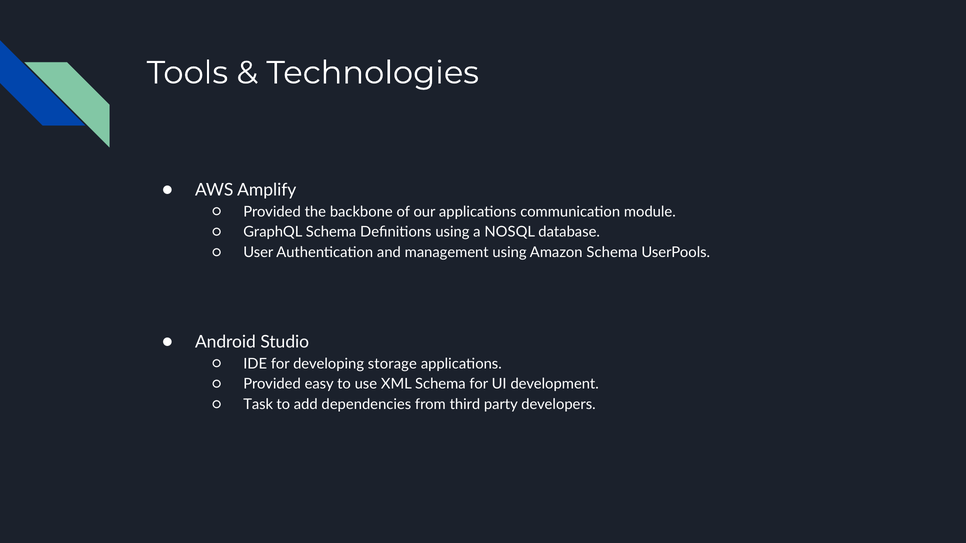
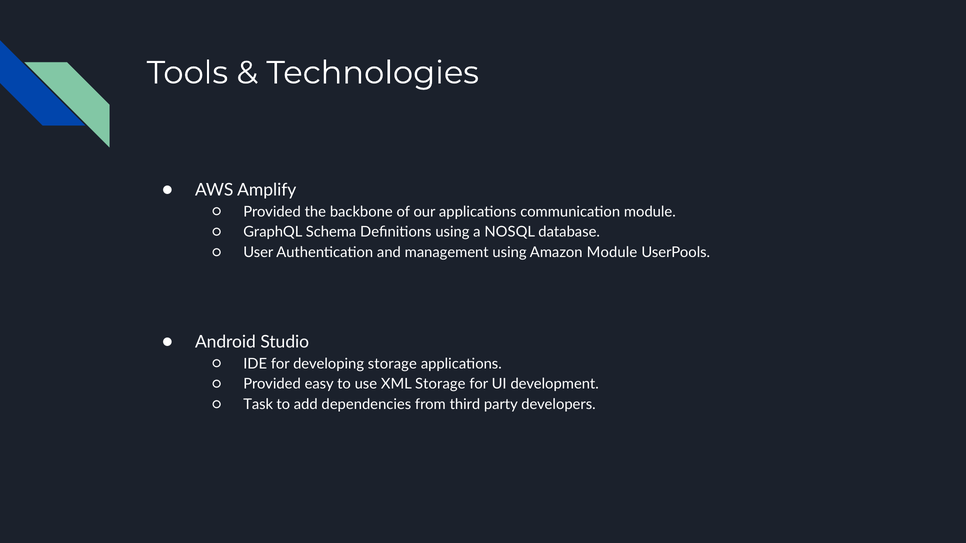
Amazon Schema: Schema -> Module (612, 253)
XML Schema: Schema -> Storage (440, 384)
